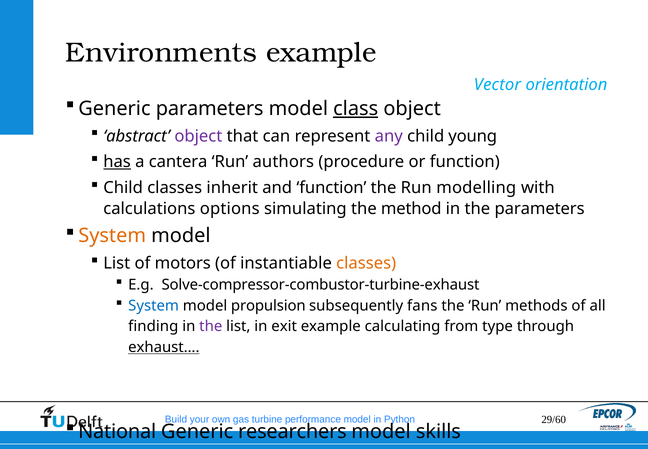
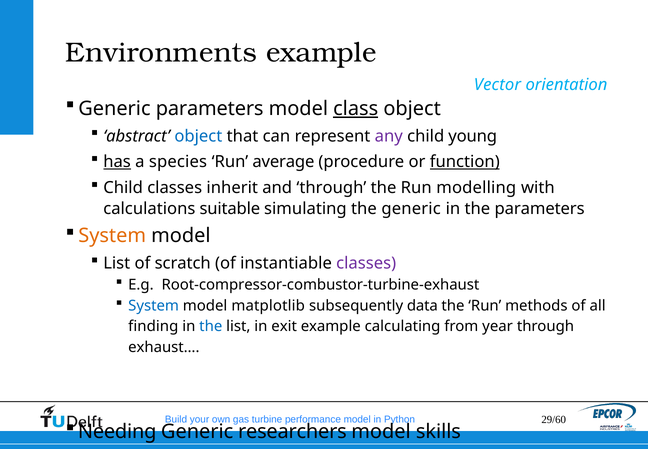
object colour: purple -> blue (198, 136)
cantera: cantera -> species (178, 162)
authors: authors -> average (283, 162)
function underline: none -> present (465, 162)
and function: function -> through (331, 188)
options: options -> suitable (230, 208)
the method: method -> generic (411, 208)
motors: motors -> scratch (183, 263)
classes colour: orange -> purple (366, 263)
Solve-compressor-combustor-turbine-exhaust: Solve-compressor-combustor-turbine-exhaust -> Root-compressor-combustor-turbine-exhaust (320, 285)
propulsion: propulsion -> matplotlib (268, 306)
subsequently fans: fans -> data (422, 306)
the colour: purple -> blue (211, 326)
from type: type -> year (498, 326)
exhaust… underline: present -> none (164, 347)
National: National -> Needing (117, 431)
